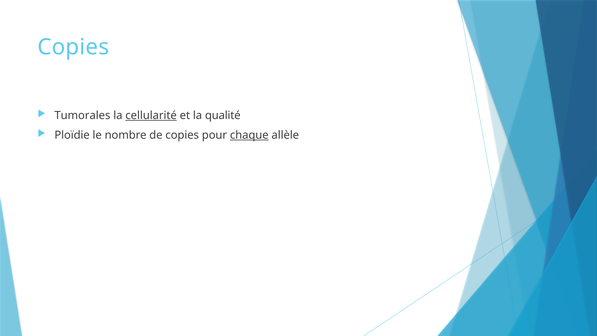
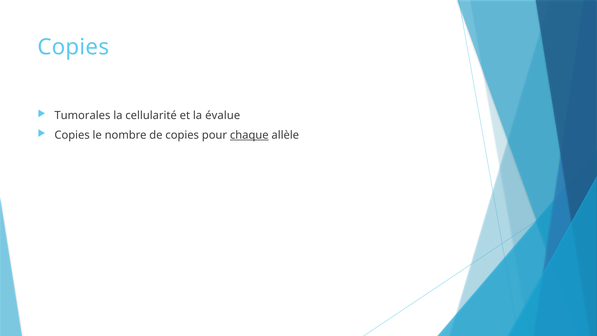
cellularité underline: present -> none (151, 116)
qualité: qualité -> évalue (223, 116)
Ploïdie: Ploïdie -> Copies (72, 135)
